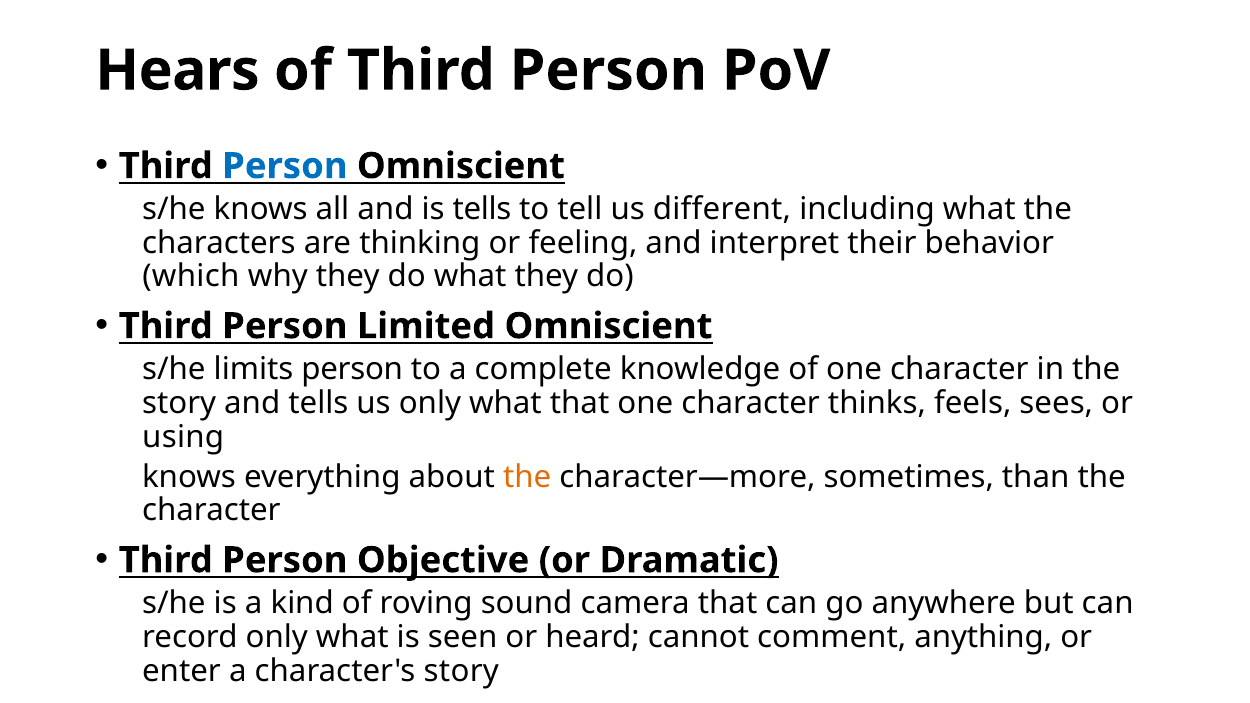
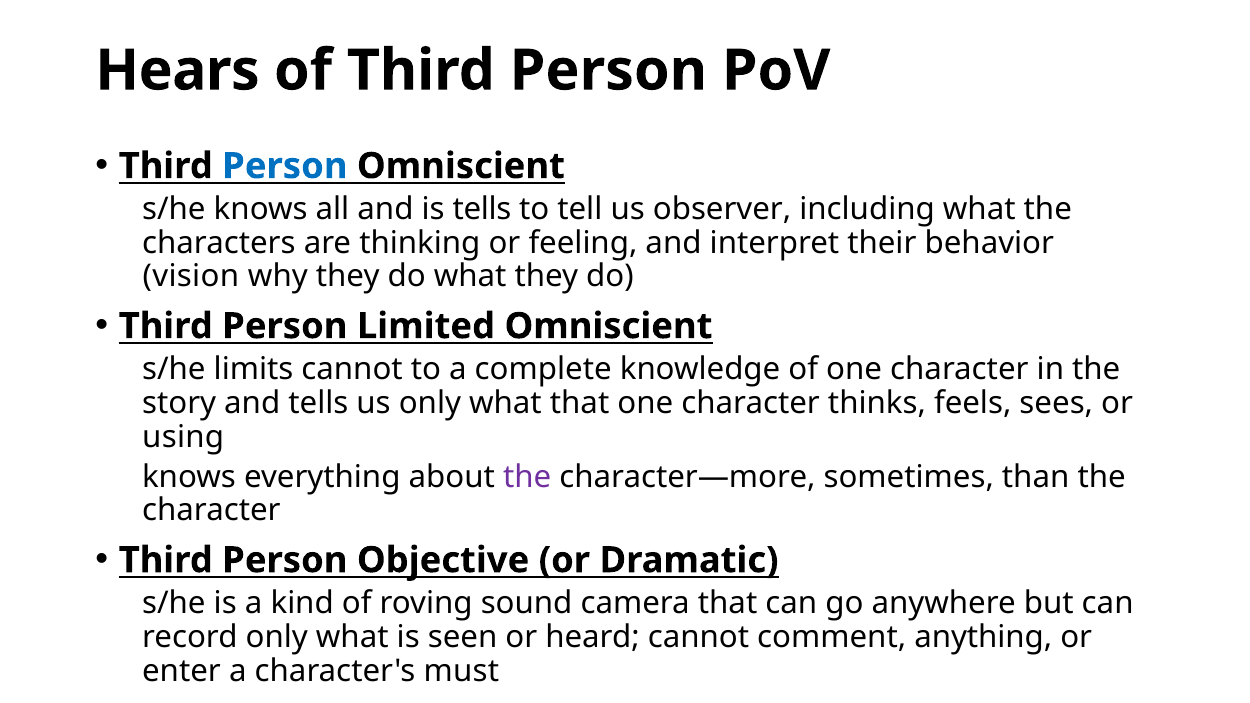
different: different -> observer (722, 209)
which: which -> vision (191, 277)
limits person: person -> cannot (352, 369)
the colour: orange -> purple (527, 477)
character's story: story -> must (461, 671)
